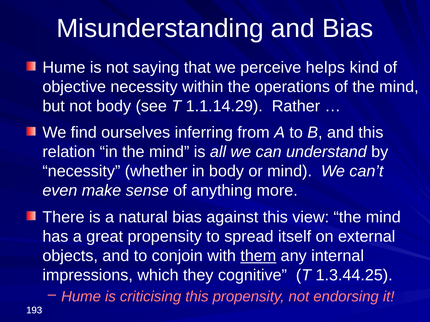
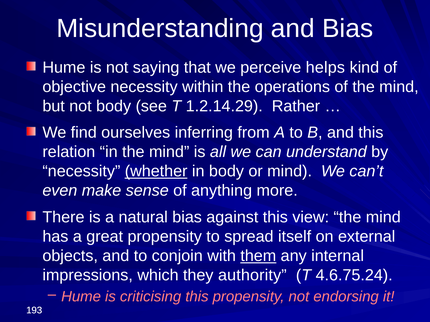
1.1.14.29: 1.1.14.29 -> 1.2.14.29 (224, 106)
whether underline: none -> present (156, 172)
cognitive: cognitive -> authority (252, 276)
1.3.44.25: 1.3.44.25 -> 4.6.75.24 (354, 276)
